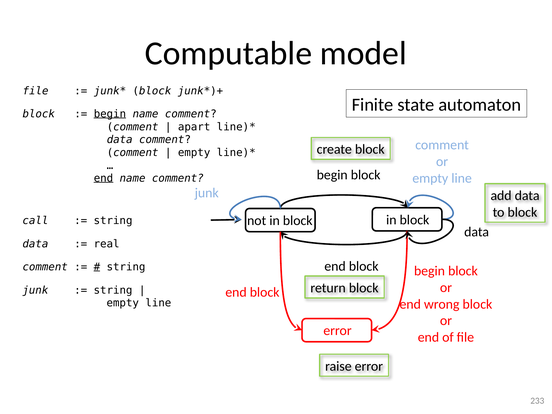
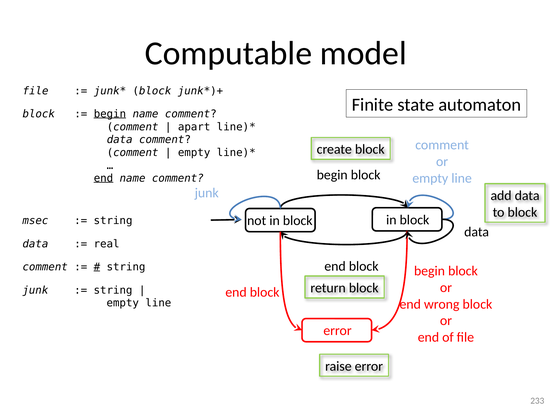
call: call -> msec (35, 221)
